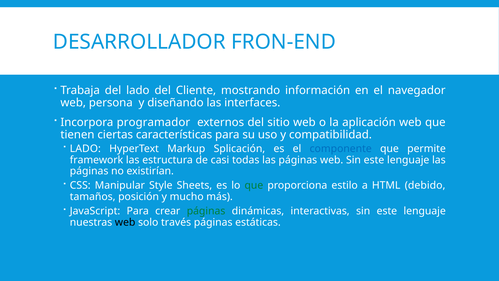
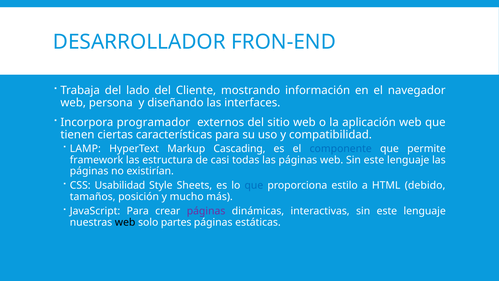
LADO: LADO -> LAMP (85, 149)
Splicación: Splicación -> Cascading (239, 149)
Manipular: Manipular -> Usabilidad (120, 185)
que colour: green -> blue (254, 185)
páginas colour: green -> purple (206, 211)
través: través -> partes (176, 222)
